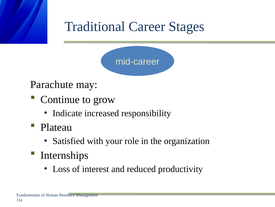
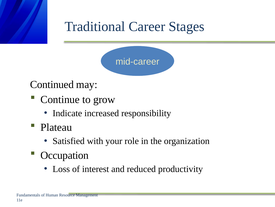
Parachute: Parachute -> Continued (52, 84)
Internships: Internships -> Occupation (65, 155)
